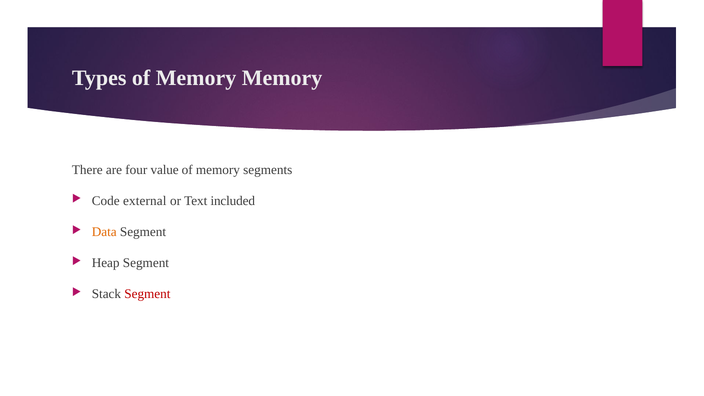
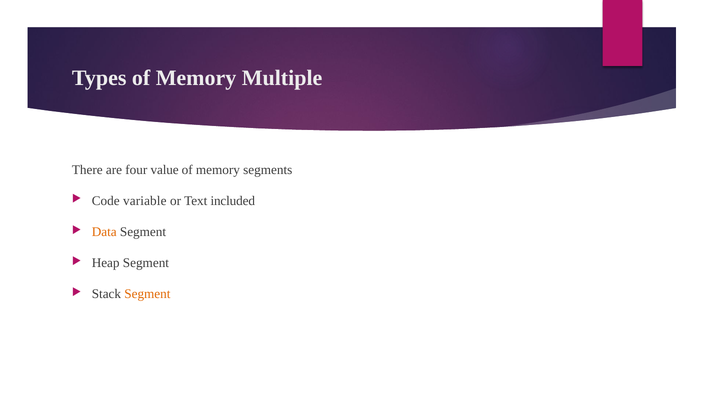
Memory Memory: Memory -> Multiple (282, 78)
external: external -> variable (145, 201)
Segment colour: red -> orange (147, 294)
